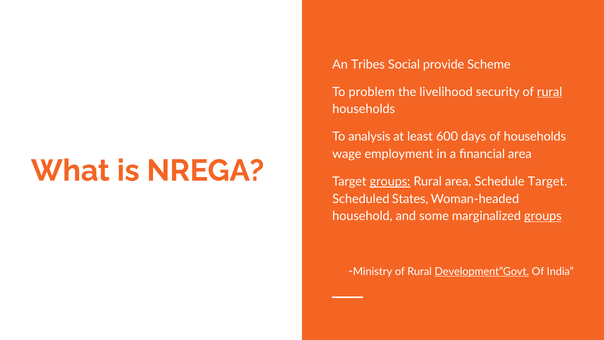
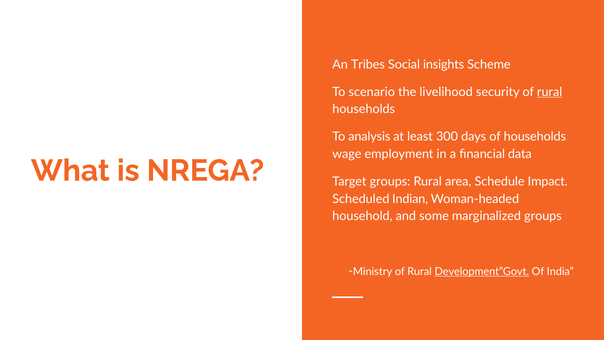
provide: provide -> insights (444, 64)
problem: problem -> scenario (372, 92)
600: 600 -> 300 (447, 137)
financial area: area -> data (520, 154)
groups underline: present -> none (390, 181)
Schedule Target: Target -> Impact (548, 181)
States: States -> Indian (410, 199)
groups underline: present -> none (543, 216)
